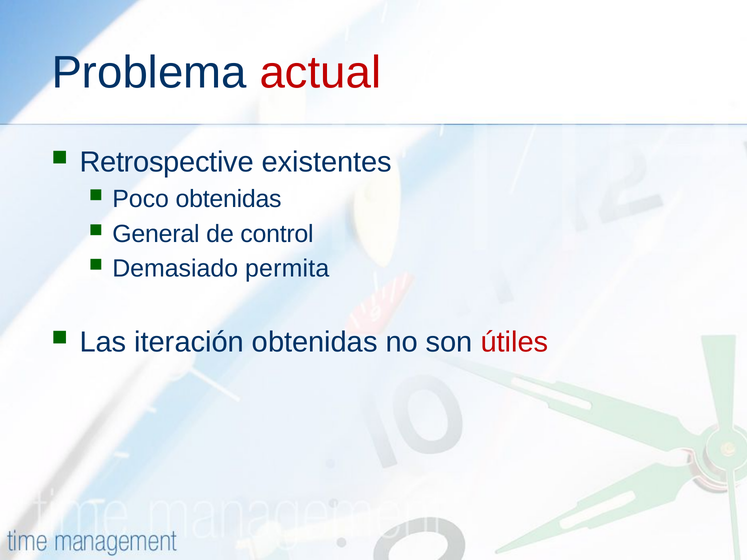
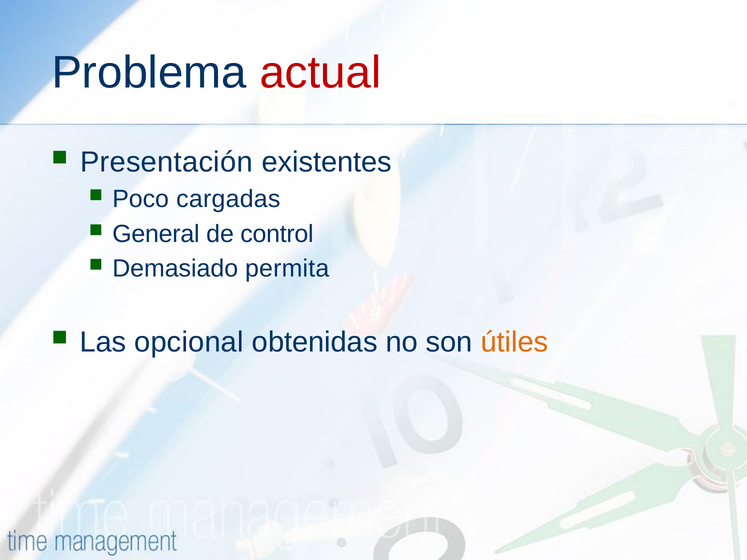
Retrospective: Retrospective -> Presentación (166, 162)
Poco obtenidas: obtenidas -> cargadas (228, 199)
iteración: iteración -> opcional (189, 342)
útiles colour: red -> orange (514, 342)
